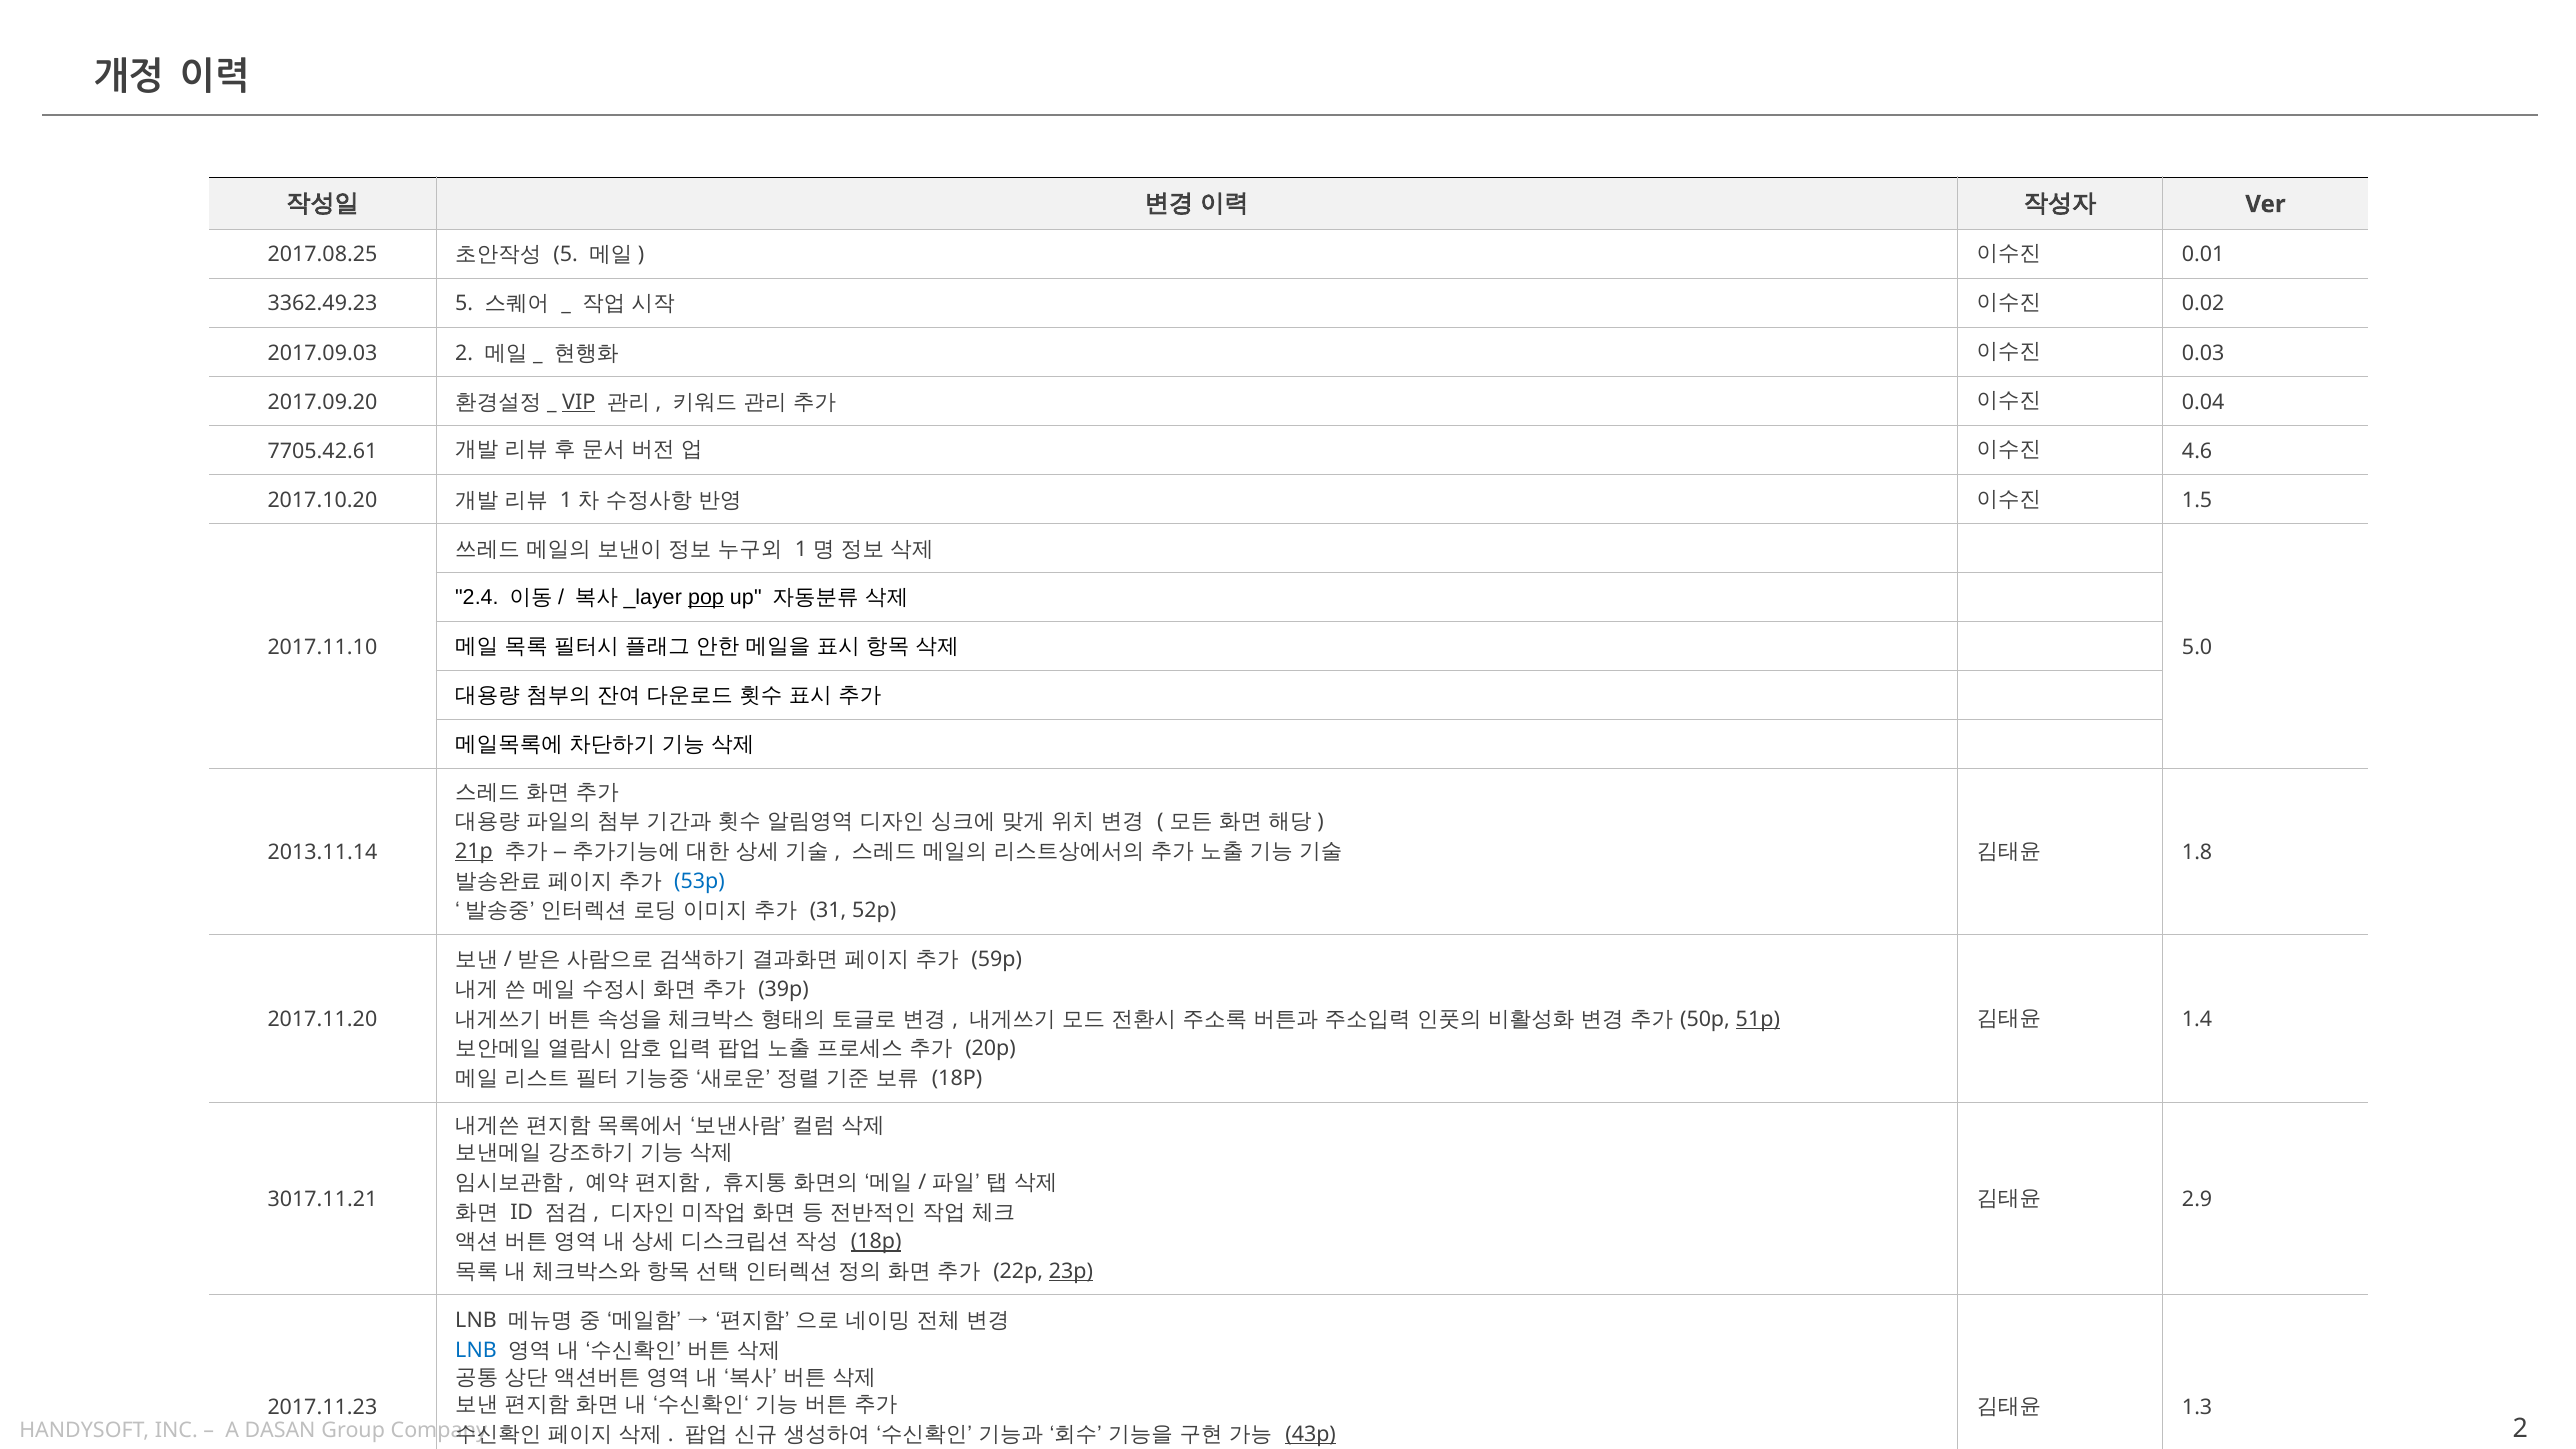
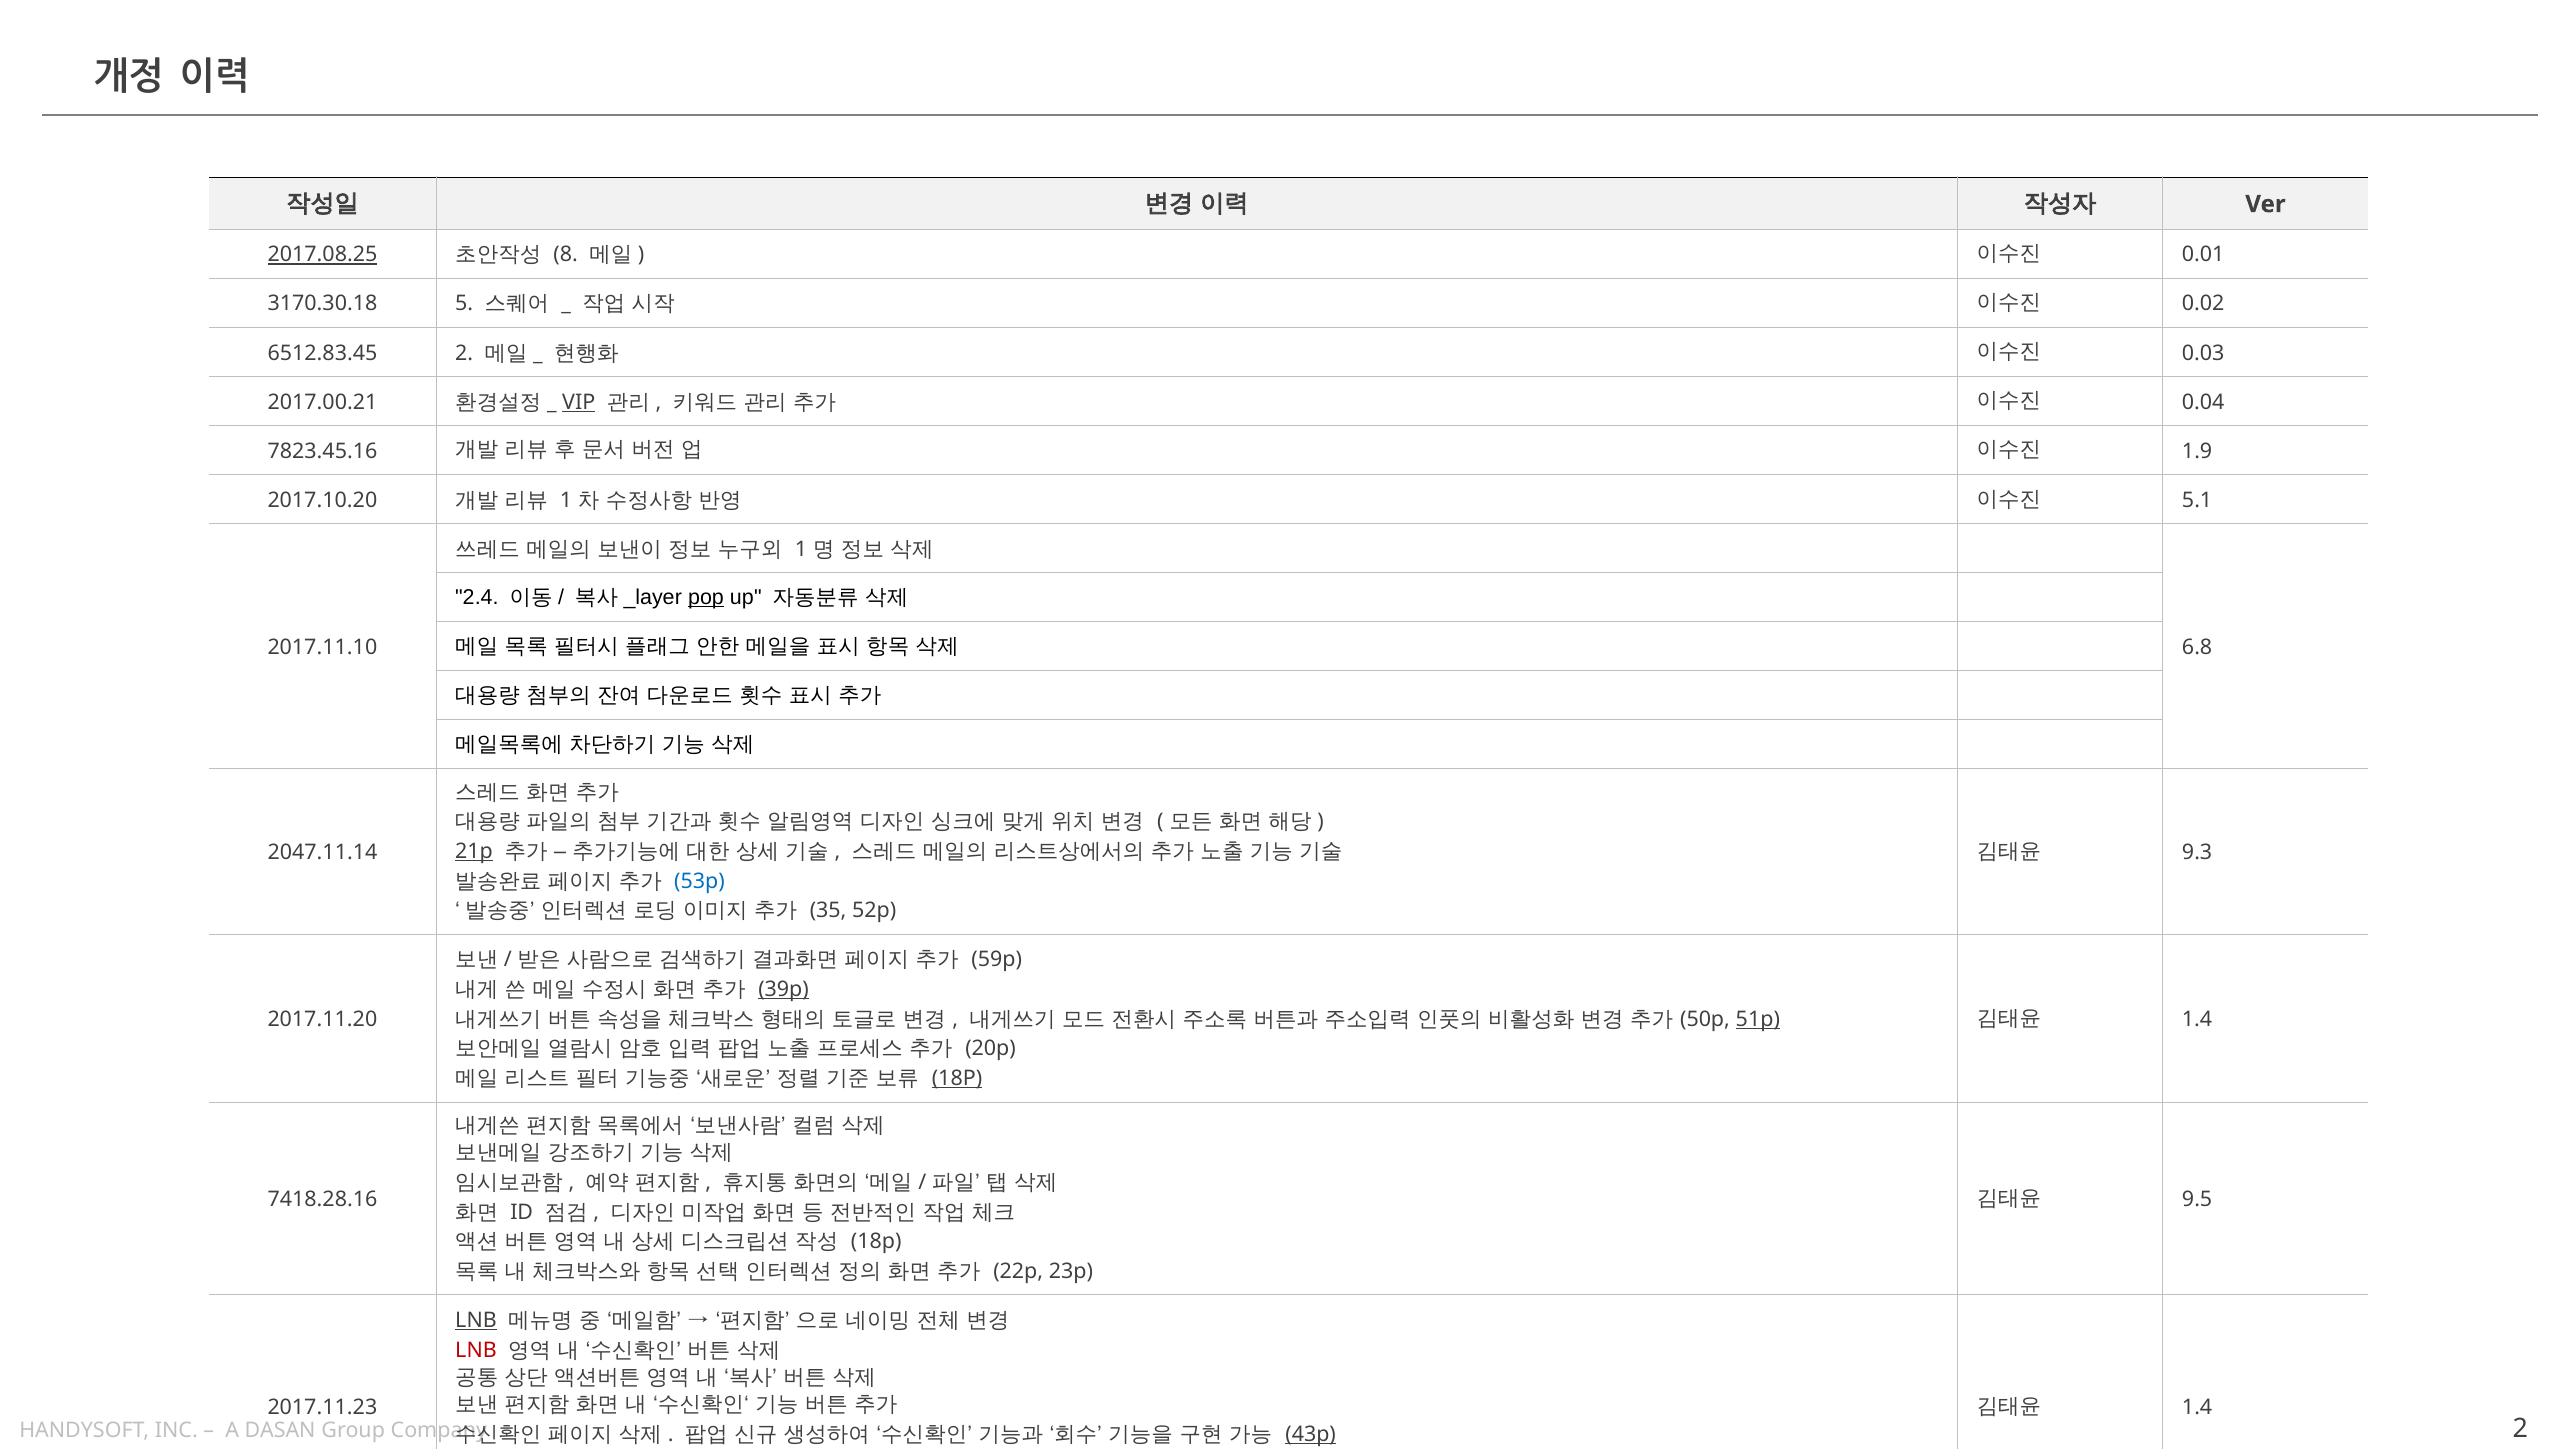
2017.08.25 underline: none -> present (322, 255)
5: 5 -> 8 (566, 255)
3362.49.23: 3362.49.23 -> 3170.30.18 (322, 304)
2017.09.03: 2017.09.03 -> 6512.83.45 (322, 353)
2017.09.20: 2017.09.20 -> 2017.00.21 (322, 402)
7705.42.61: 7705.42.61 -> 7823.45.16 (322, 451)
4.6: 4.6 -> 1.9 (2197, 451)
1.5: 1.5 -> 5.1 (2197, 500)
5.0: 5.0 -> 6.8 (2197, 647)
1.8: 1.8 -> 9.3 (2197, 853)
2013.11.14: 2013.11.14 -> 2047.11.14 (322, 853)
31: 31 -> 35 (828, 911)
39p underline: none -> present (784, 990)
18P underline: none -> present (957, 1079)
2.9: 2.9 -> 9.5 (2197, 1199)
3017.11.21: 3017.11.21 -> 7418.28.16 (322, 1199)
18p underline: present -> none (876, 1242)
23p underline: present -> none (1071, 1271)
LNB underline: none -> present (476, 1320)
LNB colour: blue -> red (476, 1350)
1.3: 1.3 -> 1.4 (2197, 1407)
